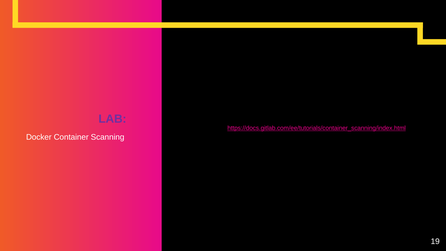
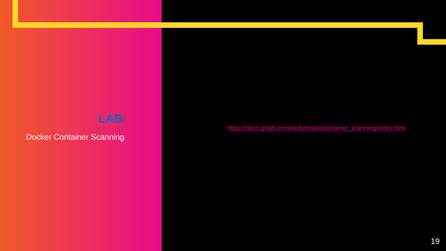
LAB colour: purple -> blue (112, 119)
